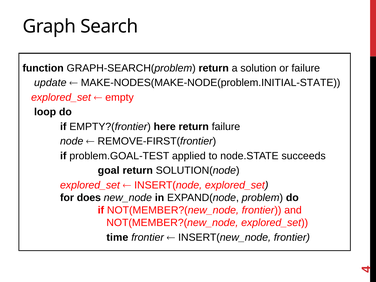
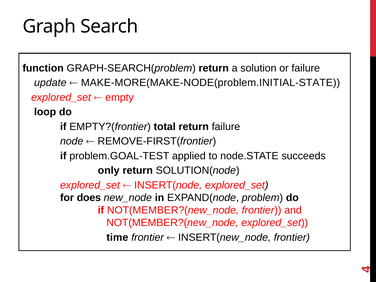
MAKE-NODES(MAKE-NODE(problem.INITIAL-STATE: MAKE-NODES(MAKE-NODE(problem.INITIAL-STATE -> MAKE-MORE(MAKE-NODE(problem.INITIAL-STATE (211, 83)
here: here -> total (165, 127)
goal: goal -> only (109, 170)
